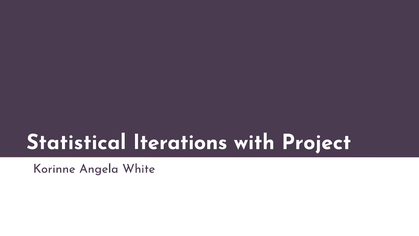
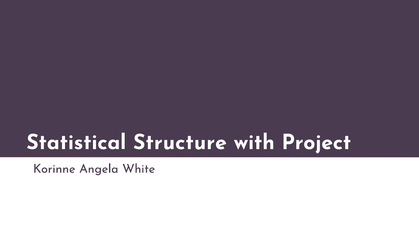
Iterations: Iterations -> Structure (180, 142)
